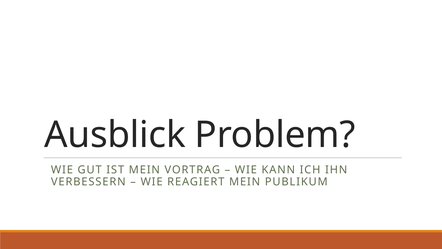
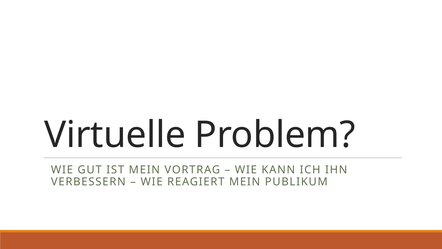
Ausblick: Ausblick -> Virtuelle (115, 135)
